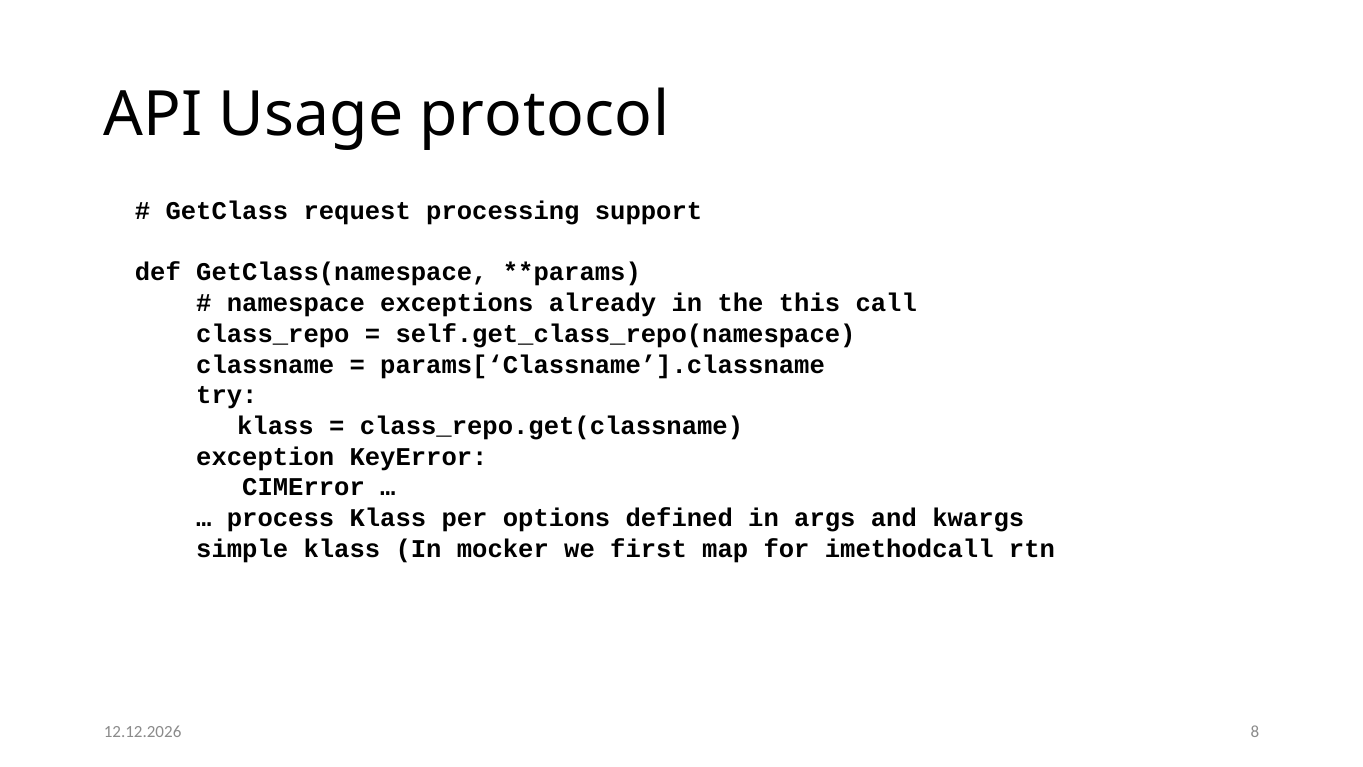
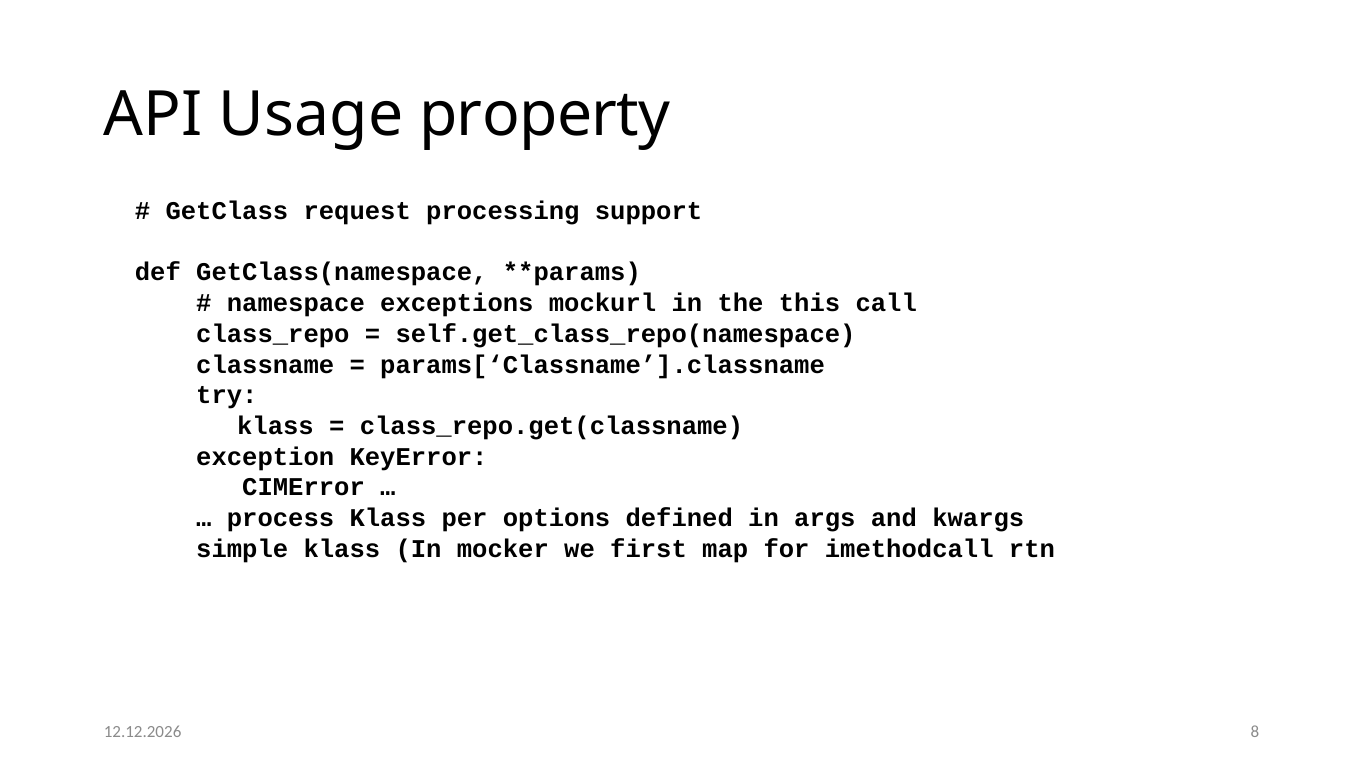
protocol: protocol -> property (545, 114)
already: already -> mockurl (603, 303)
